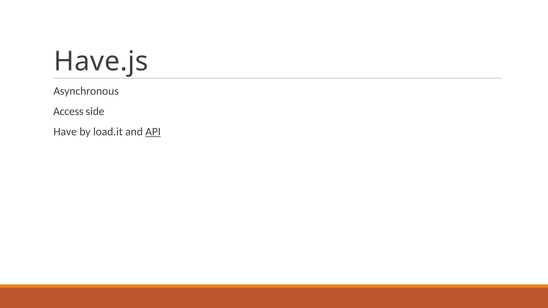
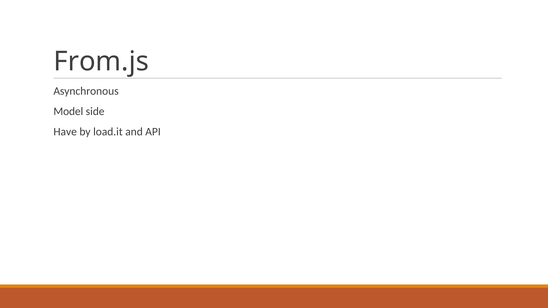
Have.js: Have.js -> From.js (101, 61)
Access: Access -> Model (68, 111)
API underline: present -> none (153, 132)
